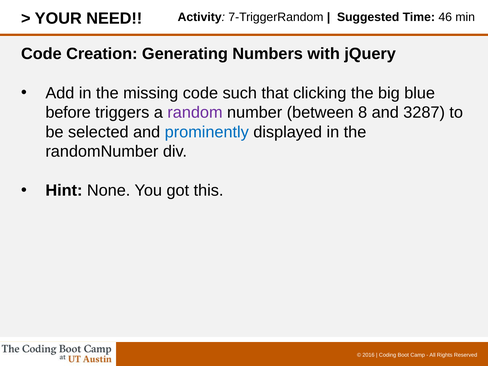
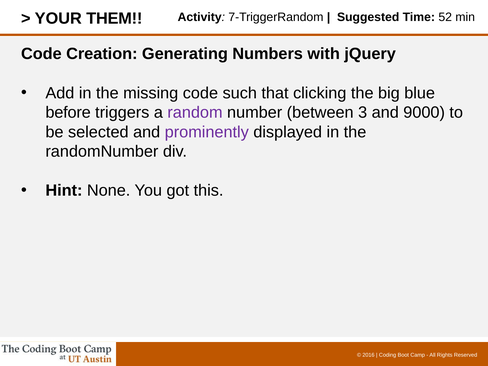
NEED: NEED -> THEM (114, 19)
46: 46 -> 52 (445, 17)
8: 8 -> 3 (363, 113)
3287: 3287 -> 9000 (424, 113)
prominently colour: blue -> purple (207, 132)
